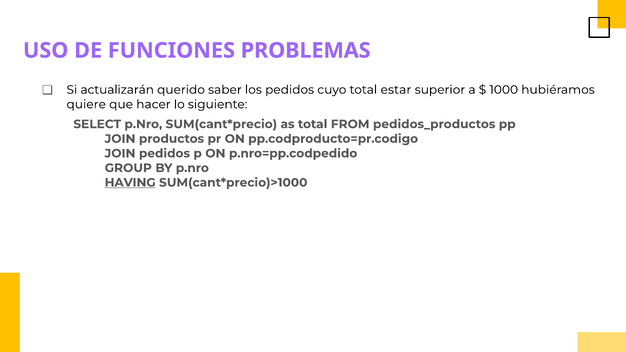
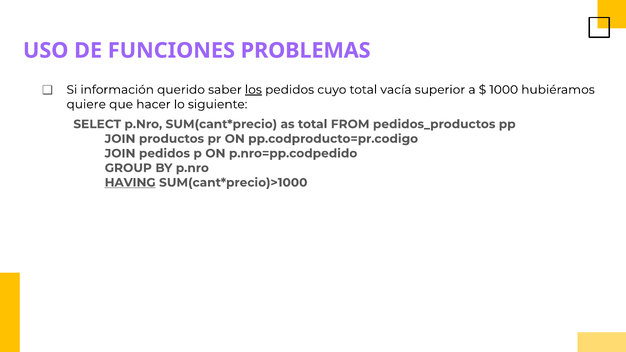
actualizarán: actualizarán -> información (117, 90)
los underline: none -> present (253, 90)
estar: estar -> vacía (396, 90)
